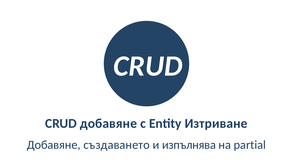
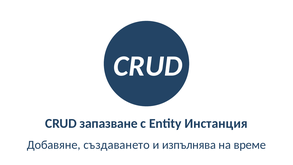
CRUD добавяне: добавяне -> запазване (109, 123)
Изтриване: Изтриване -> Инстанция (216, 123)
partial: partial -> време (250, 145)
